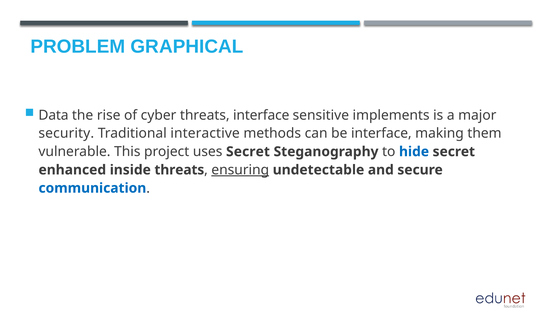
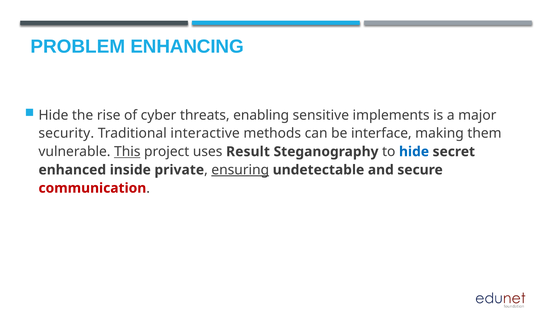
GRAPHICAL: GRAPHICAL -> ENHANCING (187, 47)
Data: Data -> Hide (53, 115)
threats interface: interface -> enabling (261, 115)
This underline: none -> present (127, 151)
uses Secret: Secret -> Result (248, 151)
inside threats: threats -> private (179, 170)
communication colour: blue -> red (92, 188)
